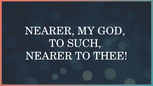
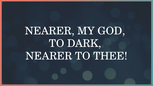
SUCH: SUCH -> DARK (84, 44)
